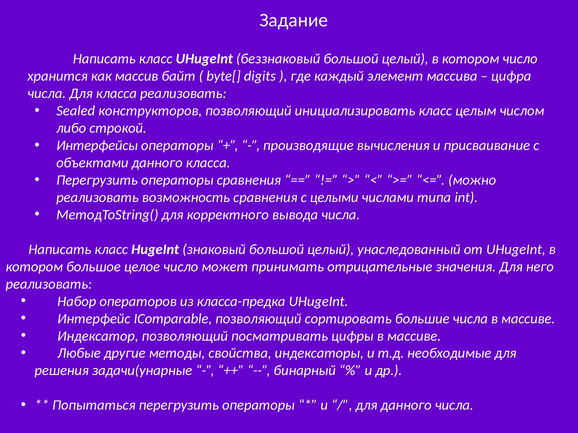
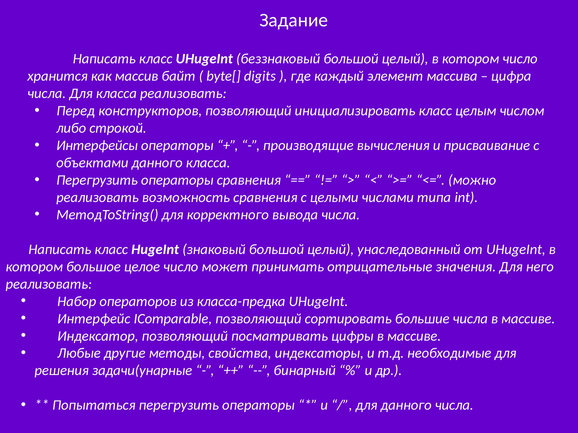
Sealed: Sealed -> Перед (76, 111)
